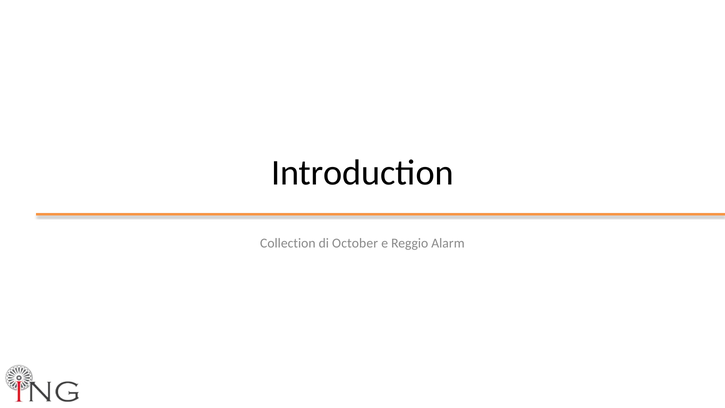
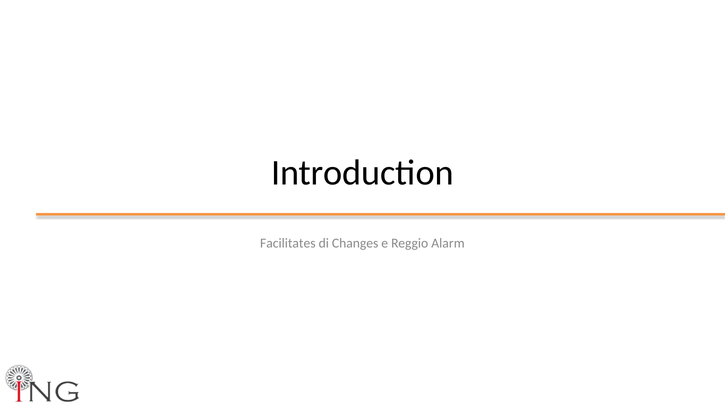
Collection: Collection -> Facilitates (288, 243)
October: October -> Changes (355, 243)
